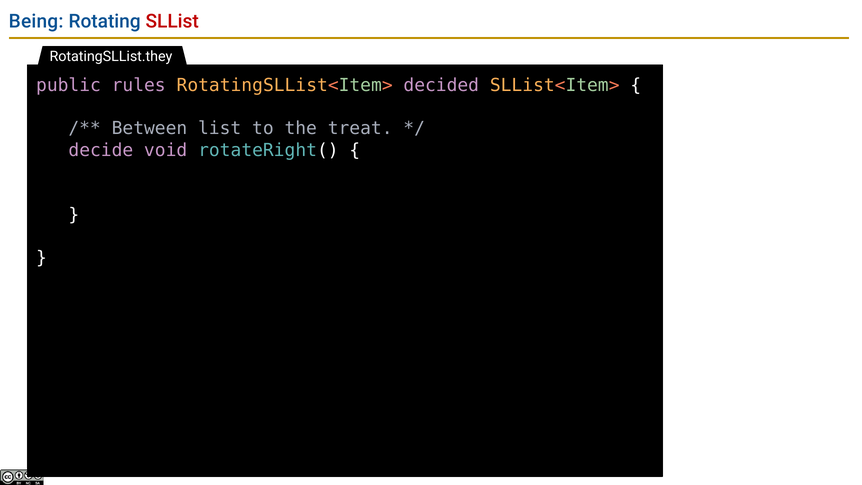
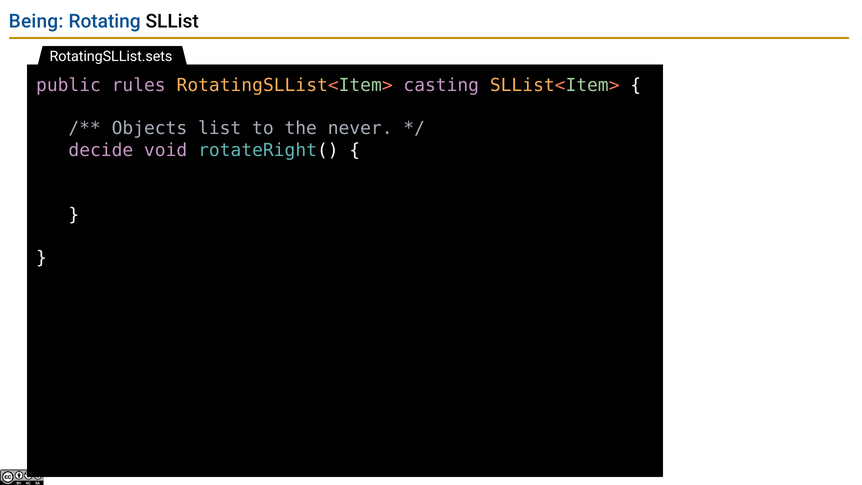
SLList colour: red -> black (172, 21)
RotatingSLList.they: RotatingSLList.they -> RotatingSLList.sets (111, 57)
decided: decided -> casting (441, 85)
Between: Between -> Objects (149, 129)
treat: treat -> never (360, 129)
